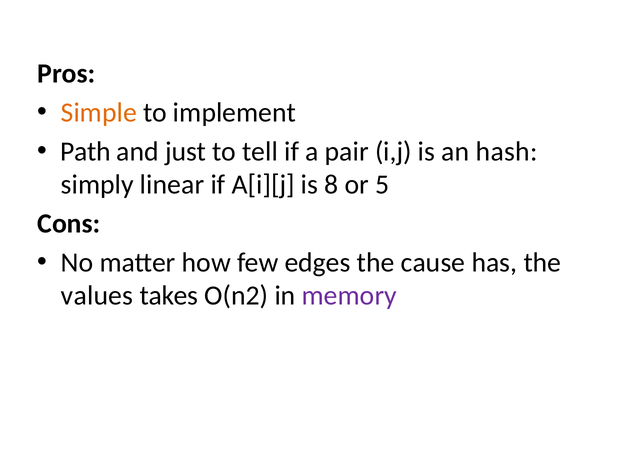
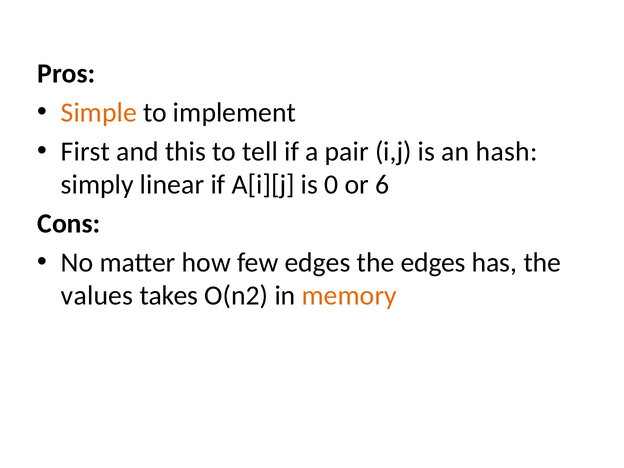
Path: Path -> First (85, 151)
just: just -> this (186, 151)
8: 8 -> 0 (331, 185)
5: 5 -> 6 (382, 185)
the cause: cause -> edges (433, 262)
memory colour: purple -> orange (349, 296)
